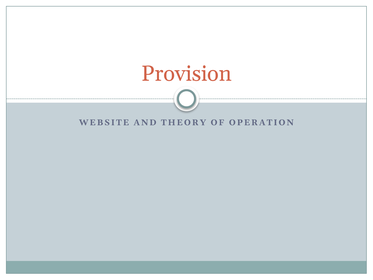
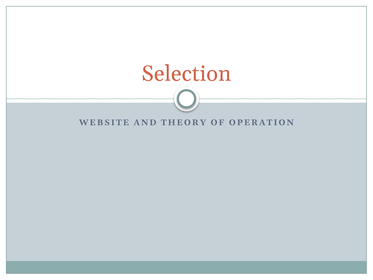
Provision: Provision -> Selection (186, 74)
